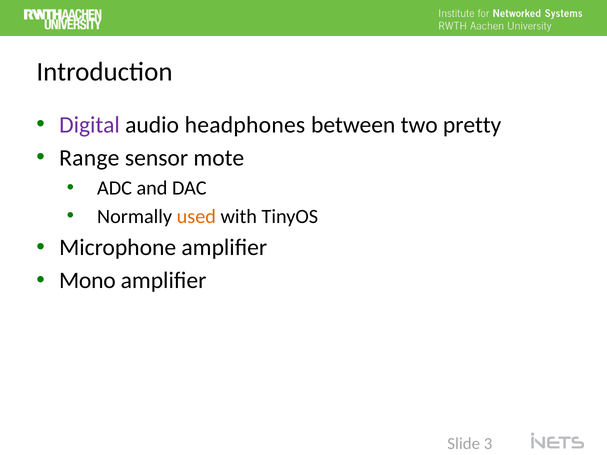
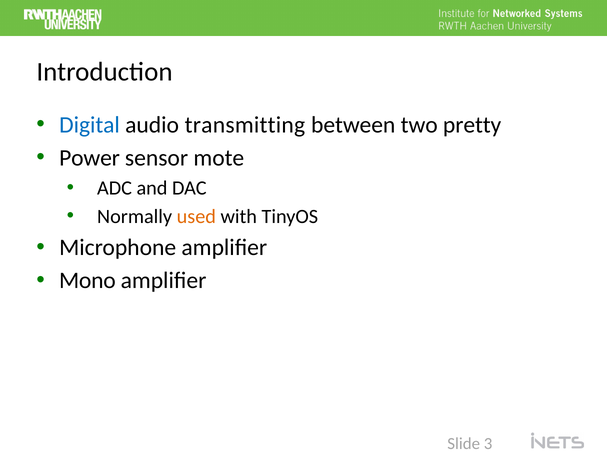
Digital colour: purple -> blue (90, 125)
headphones: headphones -> transmitting (245, 125)
Range: Range -> Power (90, 158)
